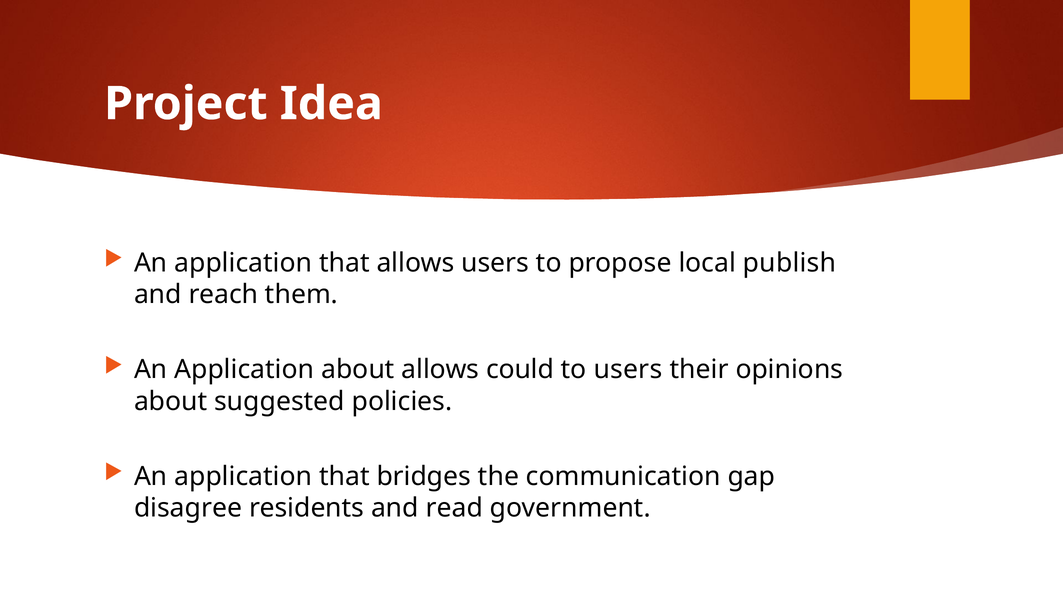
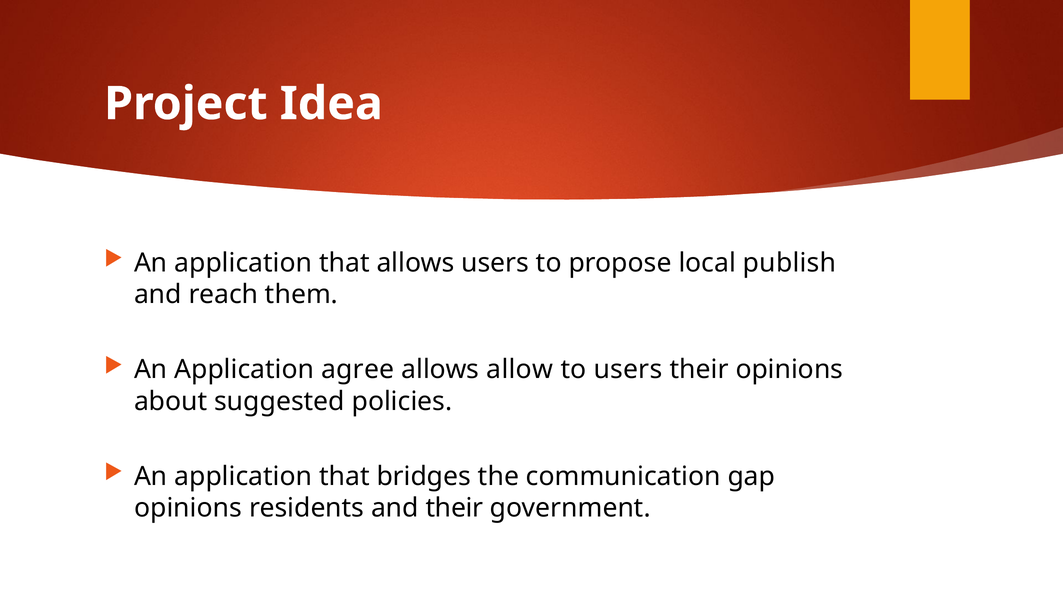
Application about: about -> agree (358, 369)
could: could -> allow (520, 369)
disagree: disagree -> opinions (188, 508)
and read: read -> their (455, 508)
